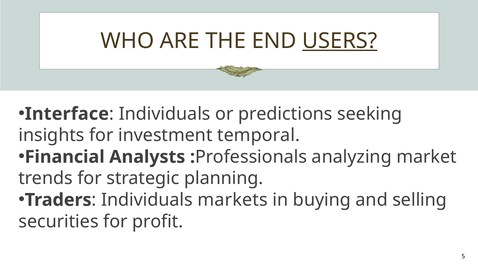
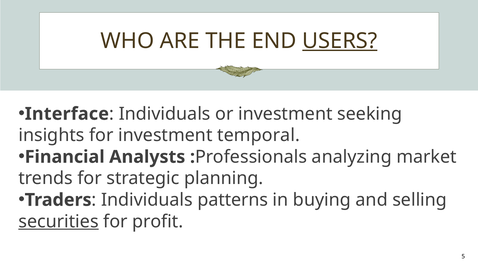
or predictions: predictions -> investment (285, 114)
markets: markets -> patterns (233, 200)
securities underline: none -> present (59, 221)
